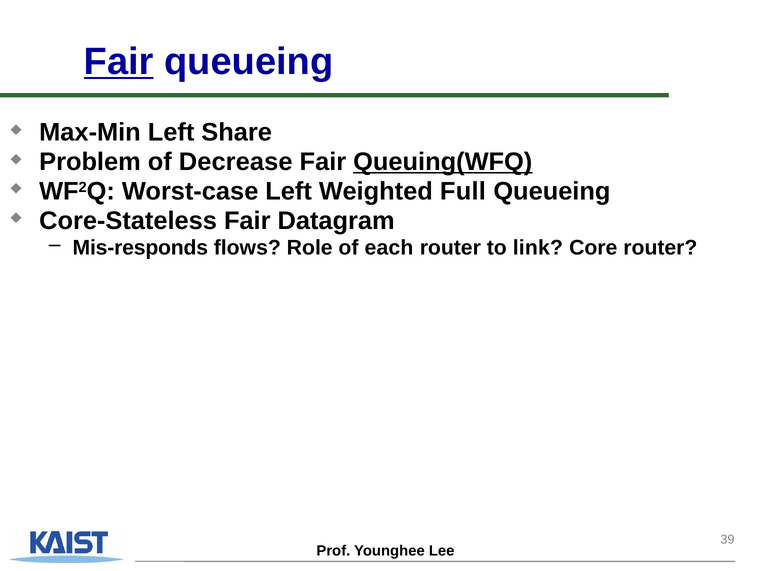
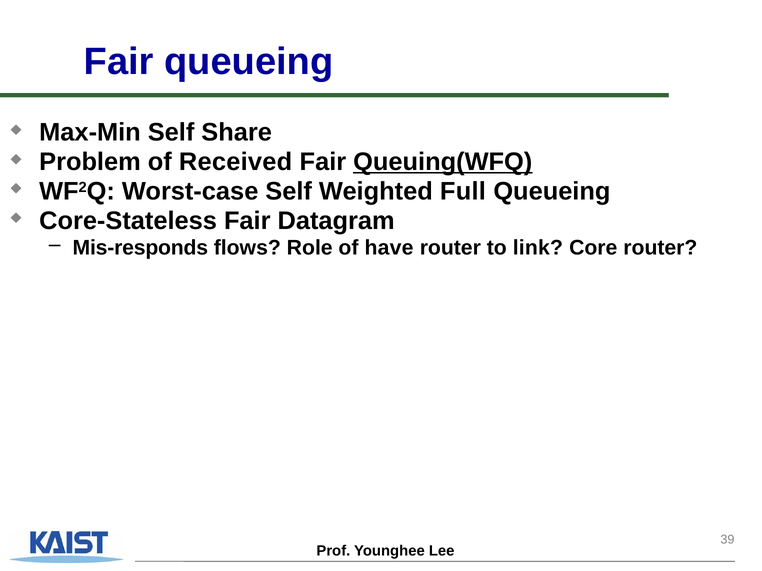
Fair underline: present -> none (119, 62)
Max-Min Left: Left -> Self (171, 133)
Decrease: Decrease -> Received (236, 162)
Worst-case Left: Left -> Self (289, 192)
each: each -> have (389, 248)
